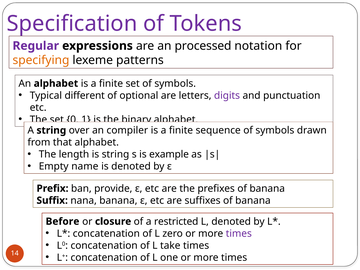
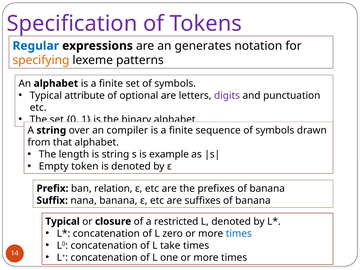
Regular colour: purple -> blue (36, 46)
processed: processed -> generates (203, 46)
different: different -> attribute (85, 95)
name: name -> token (85, 166)
provide: provide -> relation (113, 188)
Before: Before -> Typical (63, 221)
times colour: purple -> blue (239, 233)
